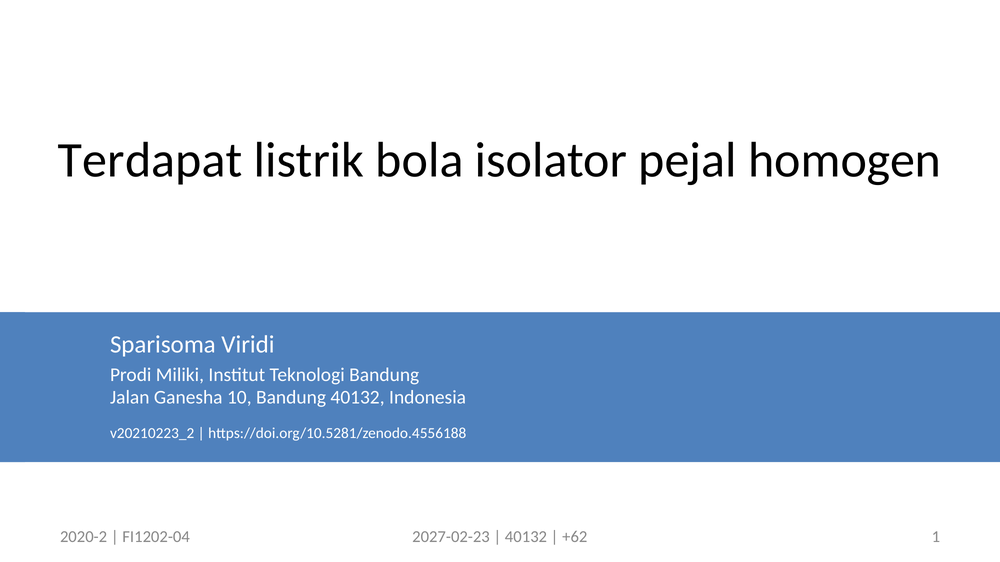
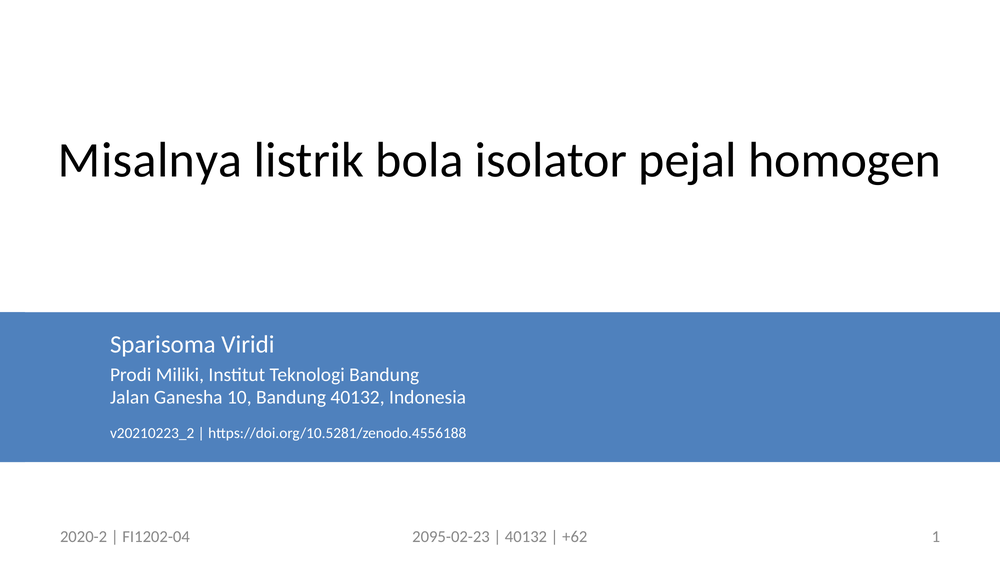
Terdapat: Terdapat -> Misalnya (150, 161)
2027-02-23: 2027-02-23 -> 2095-02-23 (451, 537)
